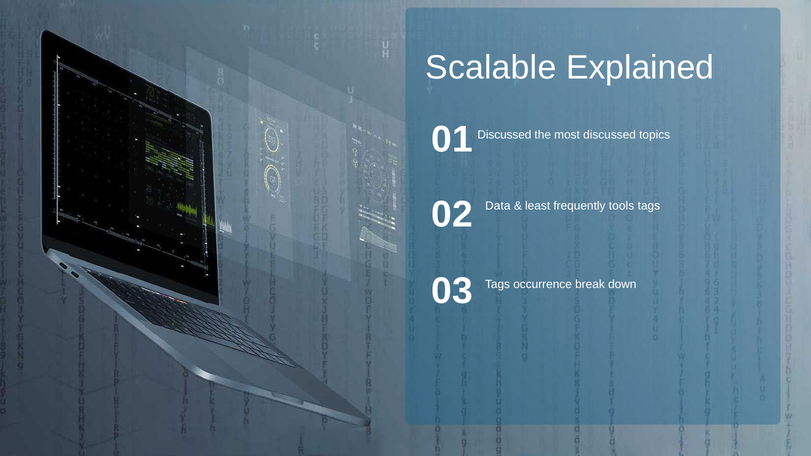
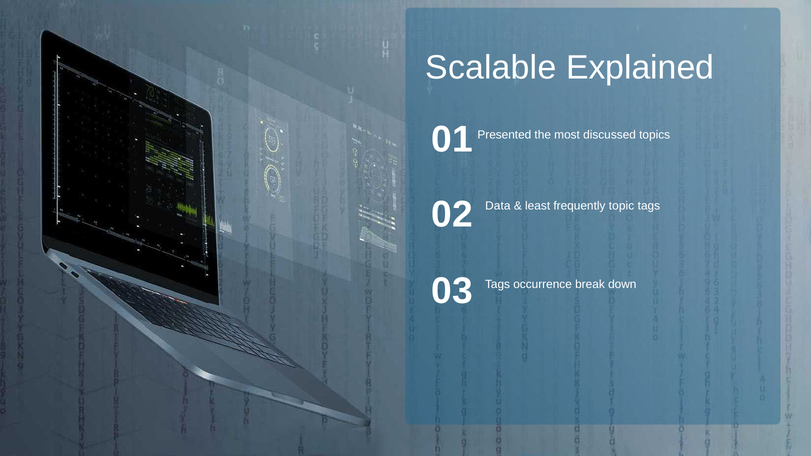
Discussed: Discussed -> Presented (504, 135)
tools: tools -> topic (622, 206)
